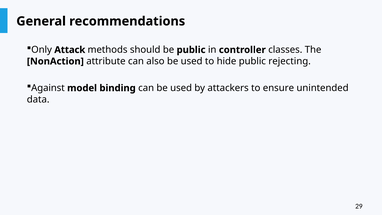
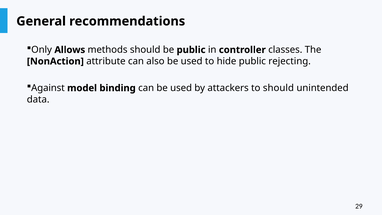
Attack: Attack -> Allows (70, 50)
to ensure: ensure -> should (278, 88)
